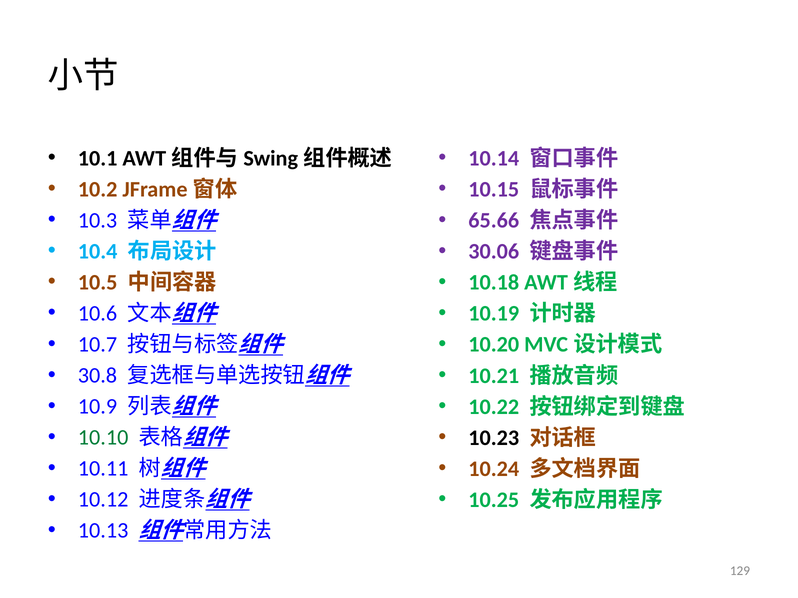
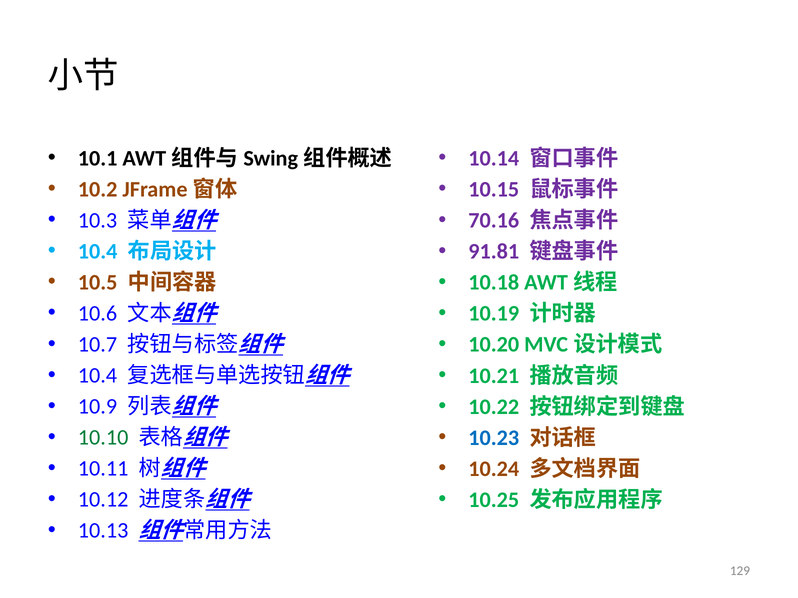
65.66: 65.66 -> 70.16 (494, 221)
30.06: 30.06 -> 91.81 (494, 252)
30.8: 30.8 -> 10.4 (97, 376)
10.23 colour: black -> blue (494, 438)
